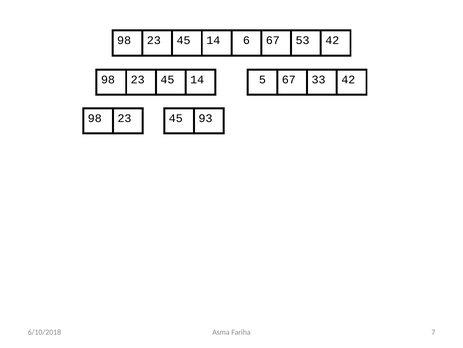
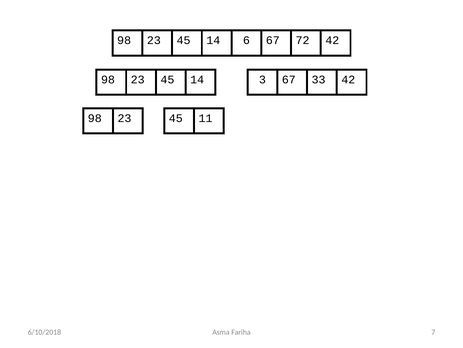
53: 53 -> 72 (303, 40)
5: 5 -> 3 (262, 79)
93: 93 -> 11 (206, 118)
